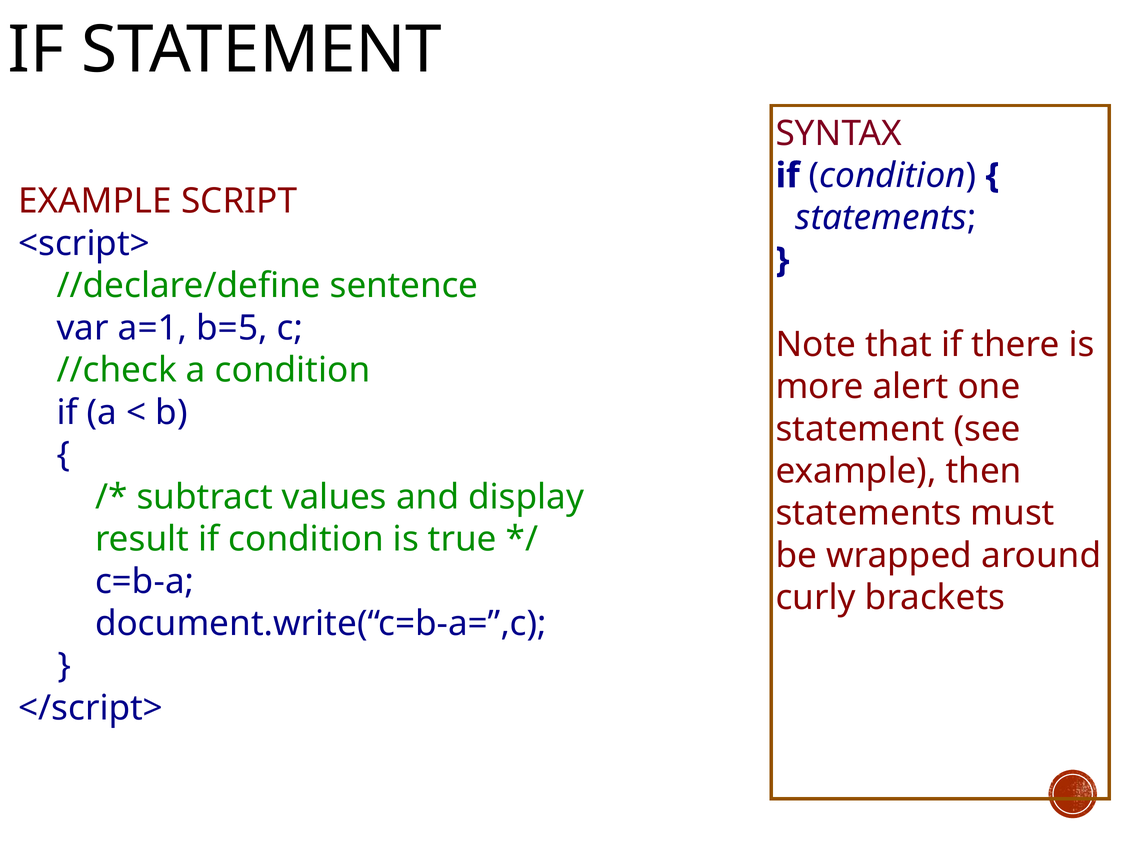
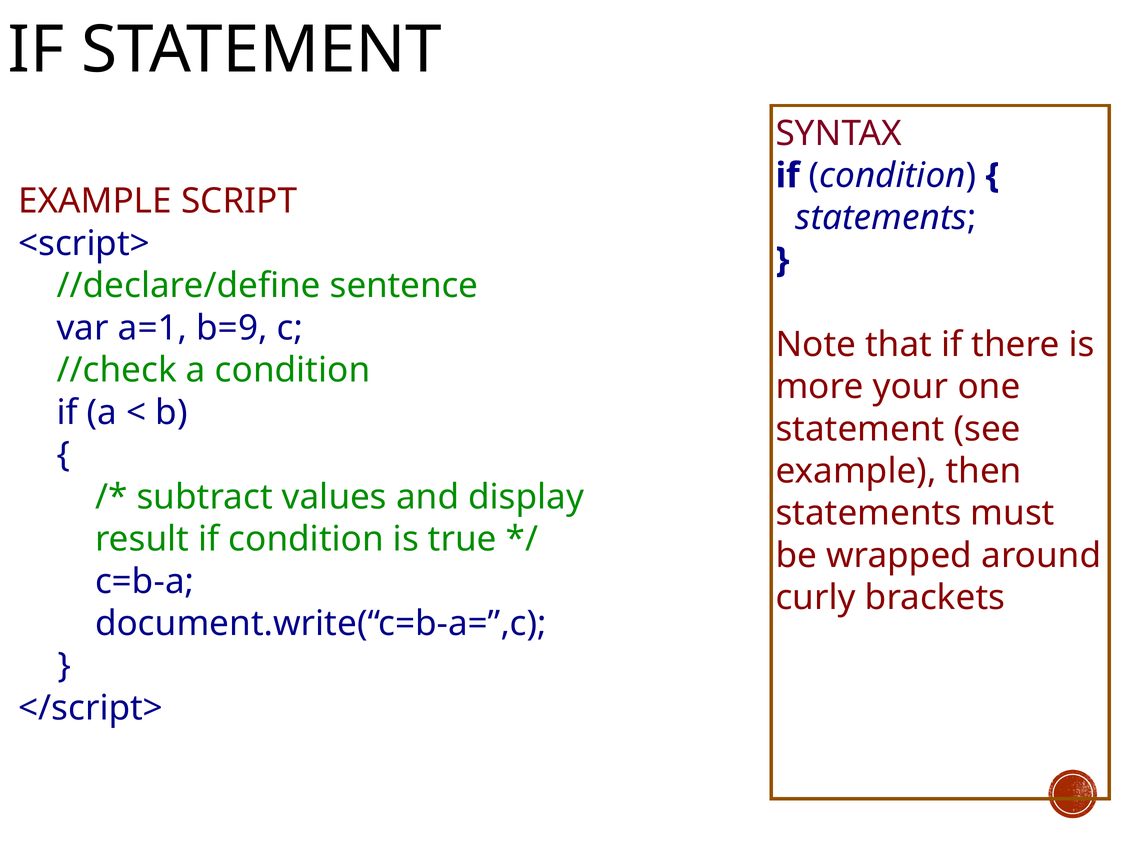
b=5: b=5 -> b=9 (232, 328)
alert: alert -> your (910, 387)
